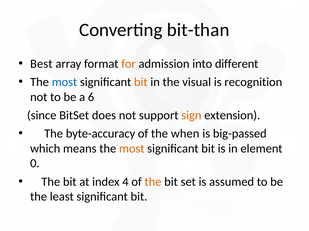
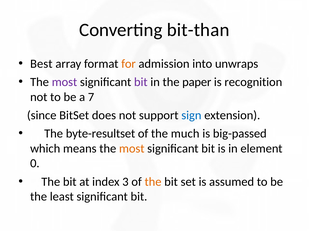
different: different -> unwraps (237, 64)
most colour: blue -> purple (64, 82)
bit colour: orange -> purple (141, 82)
visual: visual -> paper (197, 82)
6: 6 -> 7 (91, 97)
sign colour: orange -> blue (191, 116)
byte-accuracy: byte-accuracy -> byte-resultset (101, 134)
when: when -> much (185, 134)
4: 4 -> 3 (125, 182)
